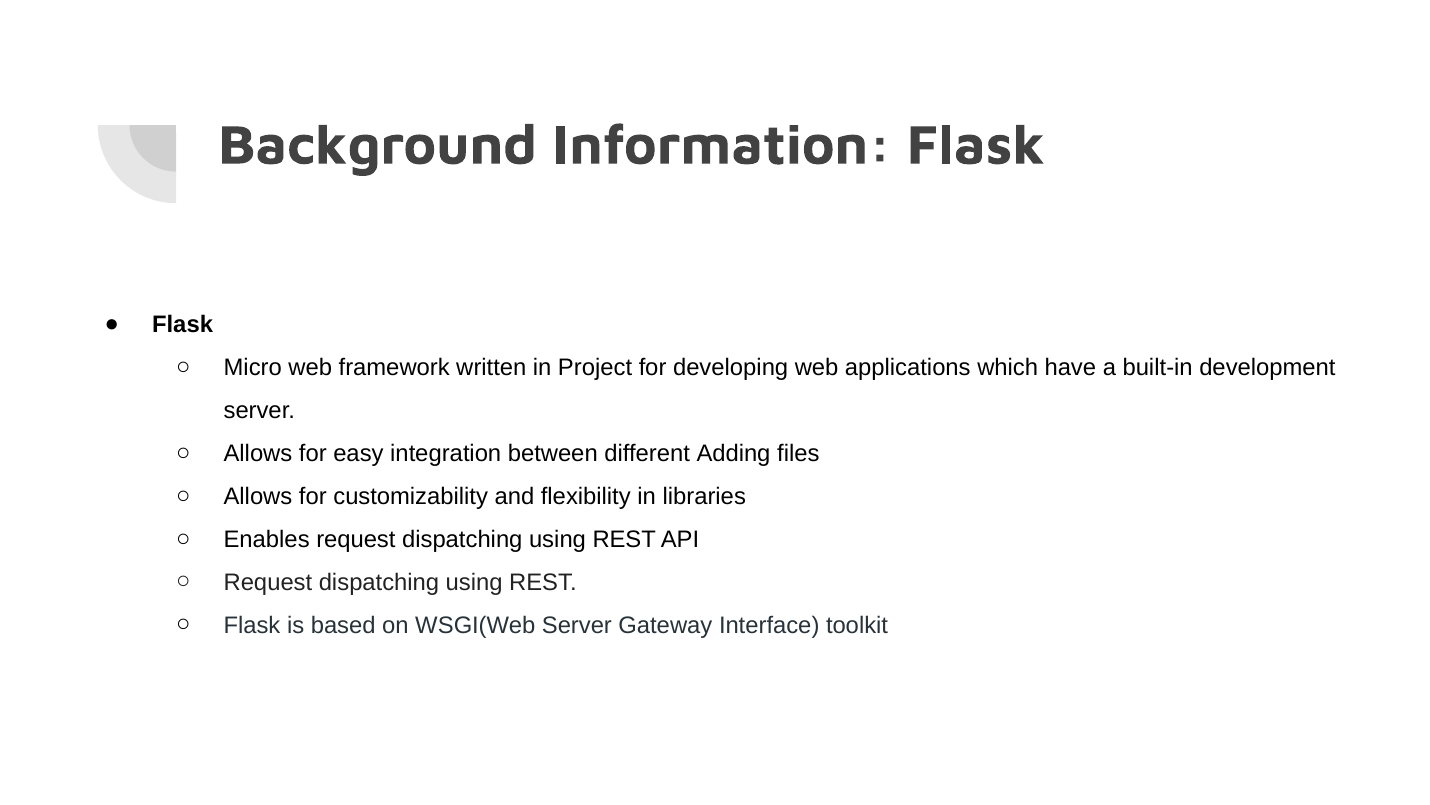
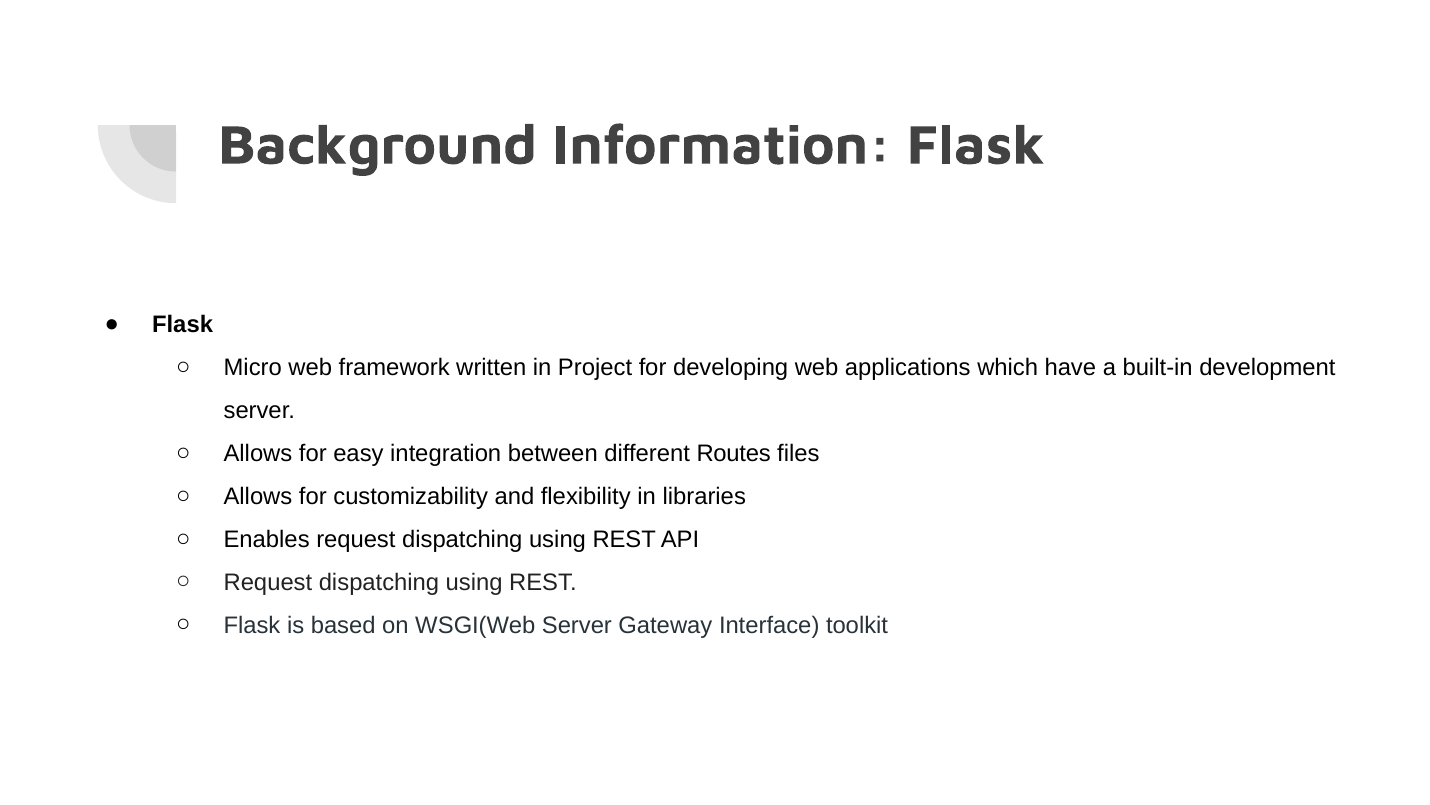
Adding: Adding -> Routes (734, 453)
